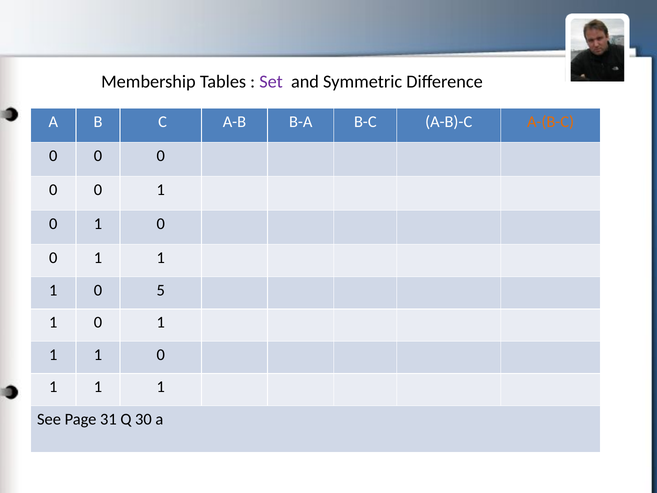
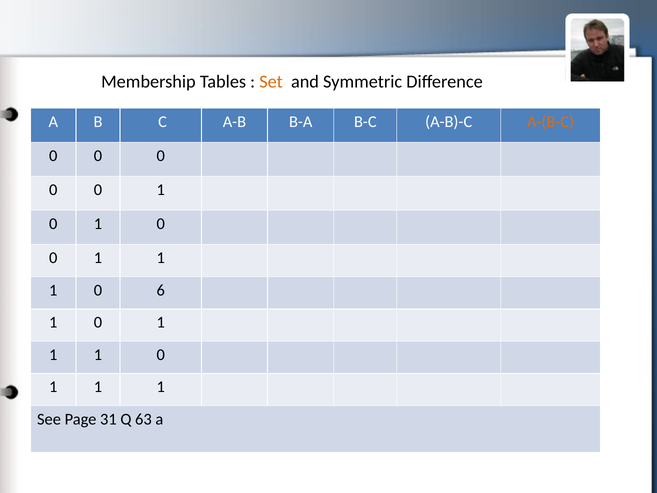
Set colour: purple -> orange (271, 82)
5: 5 -> 6 (161, 290)
30: 30 -> 63 (143, 419)
